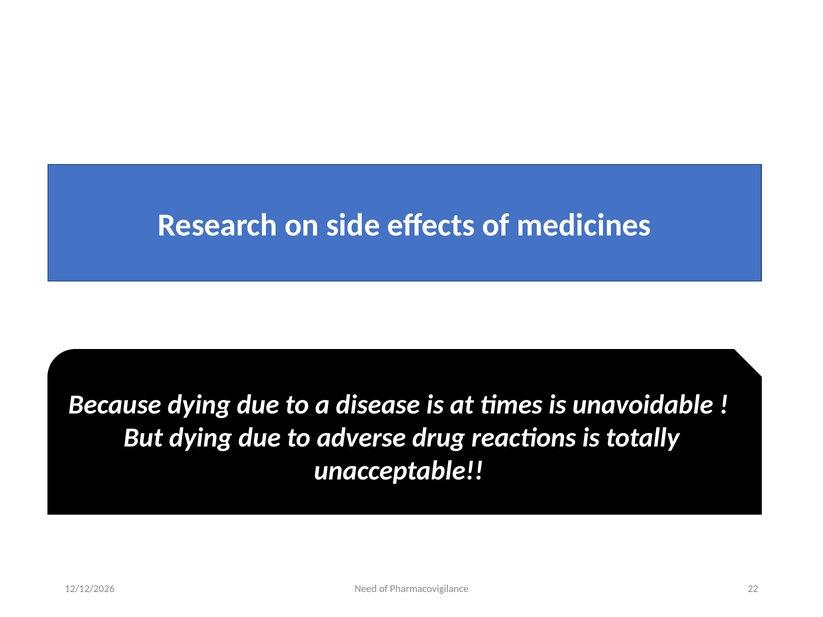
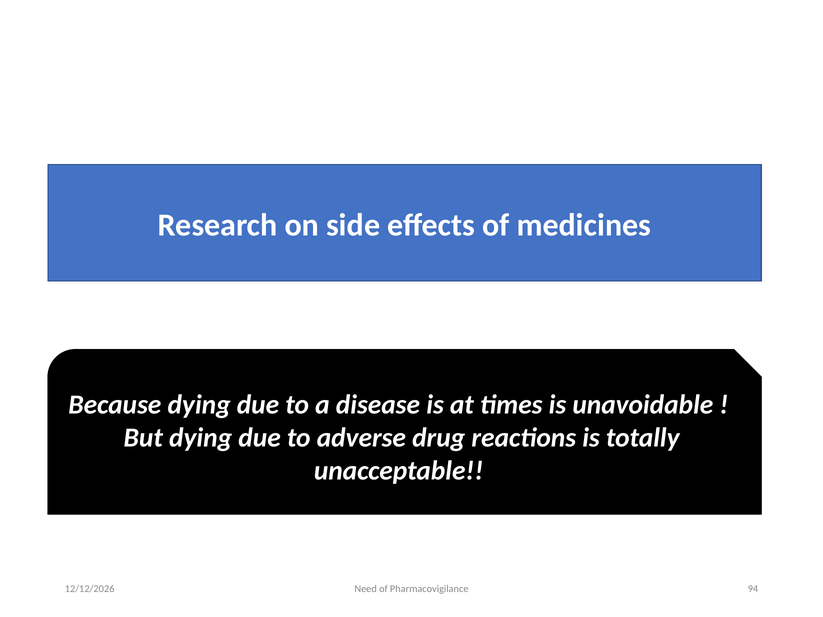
22: 22 -> 94 (753, 589)
